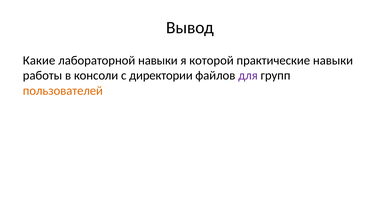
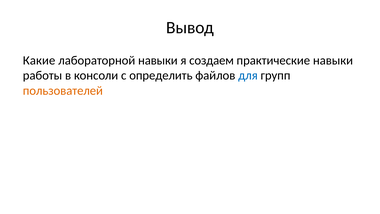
которой: которой -> создаем (212, 60)
директории: директории -> определить (161, 75)
для colour: purple -> blue (248, 75)
